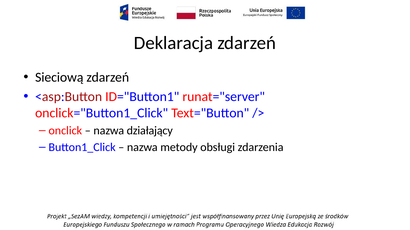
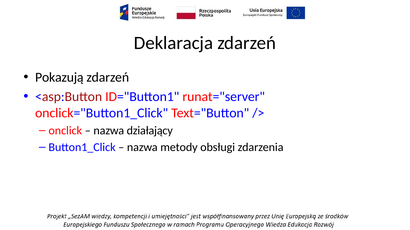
Sieciową: Sieciową -> Pokazują (59, 78)
